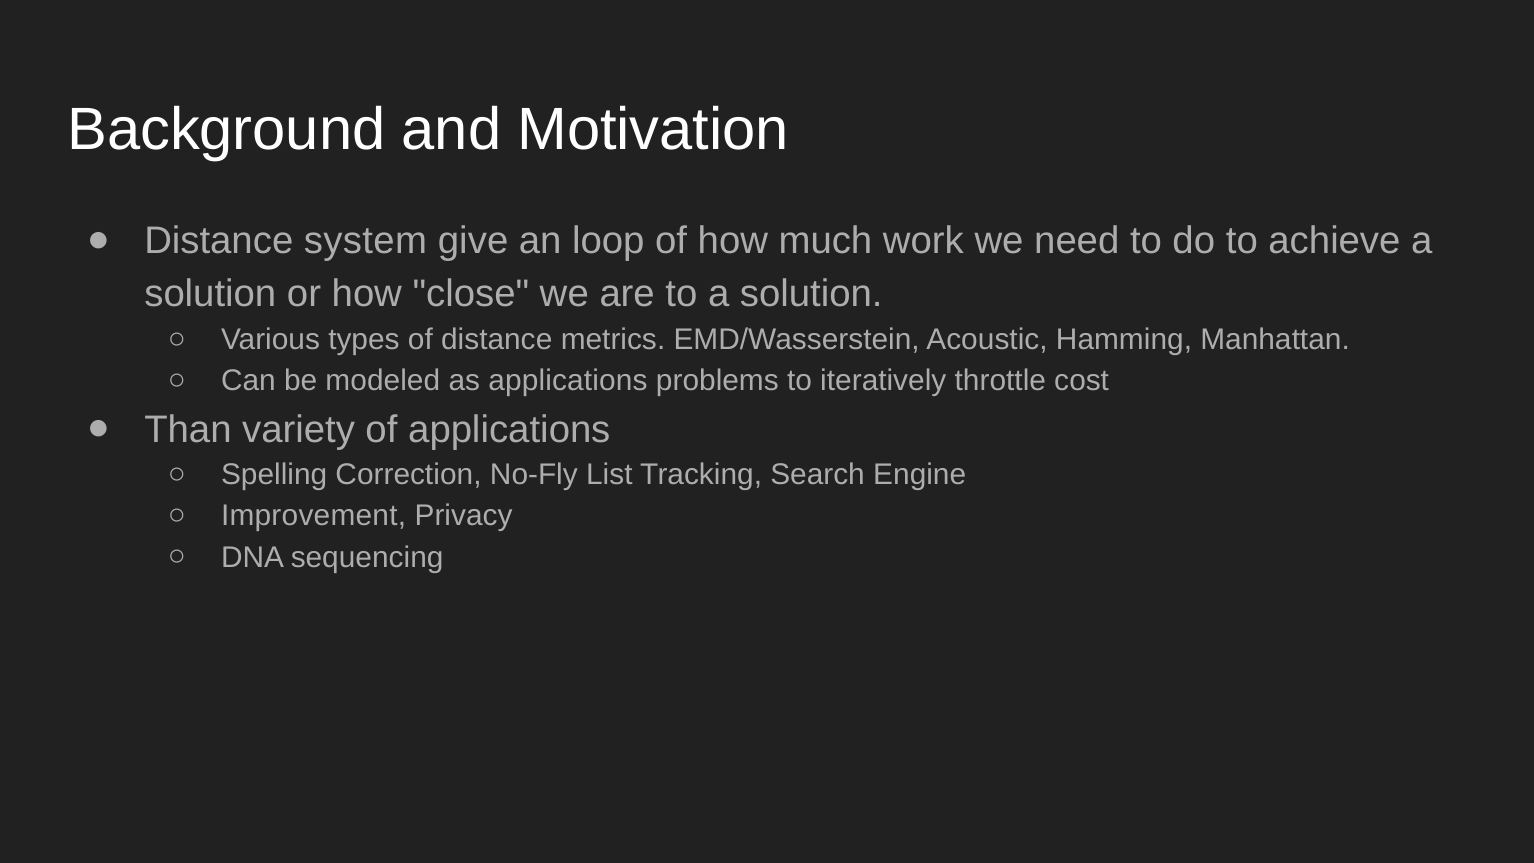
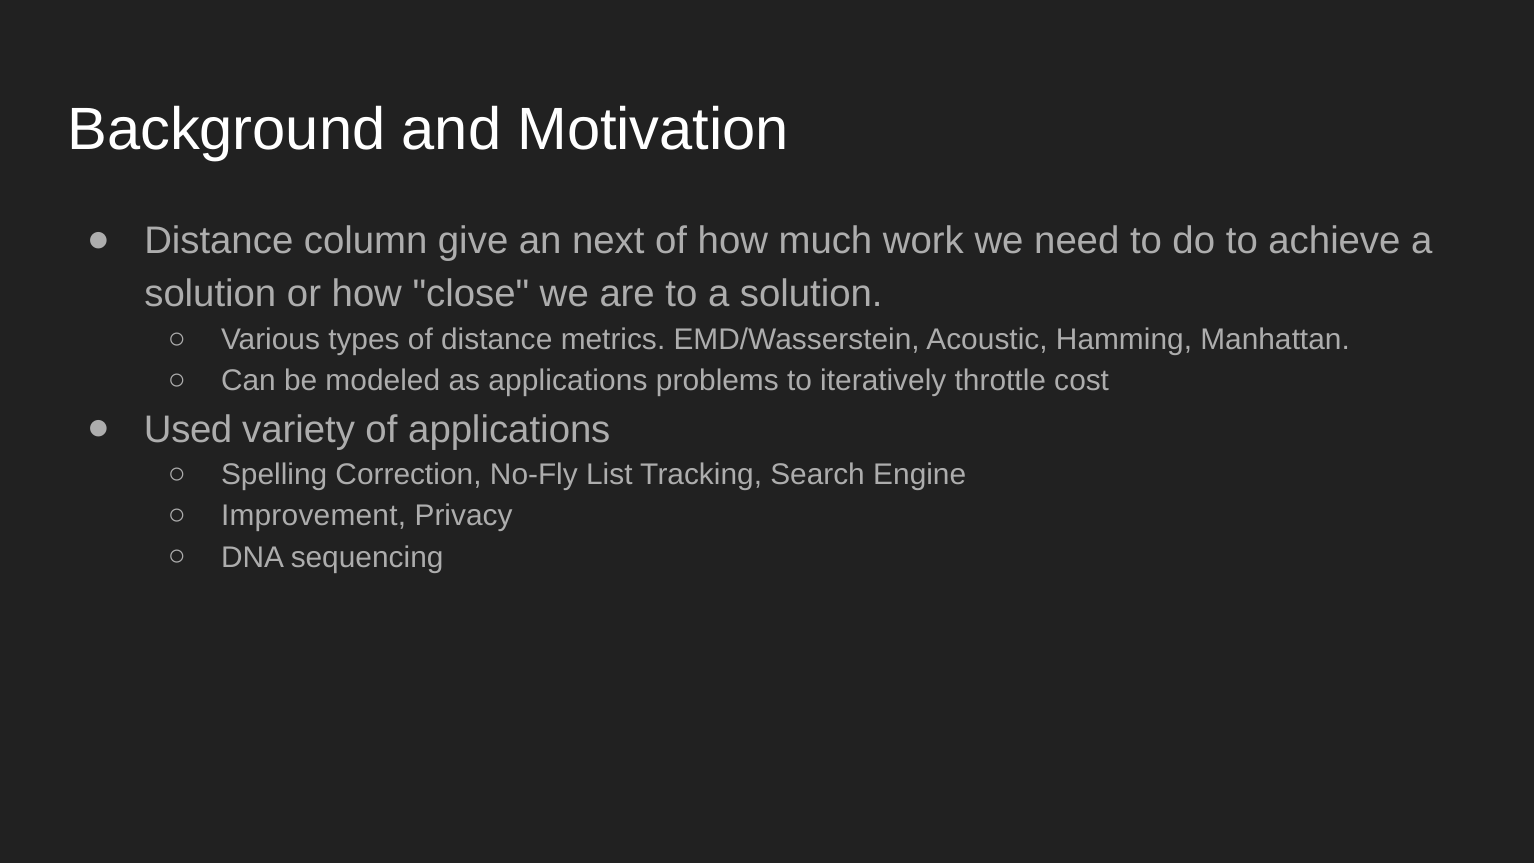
system: system -> column (366, 241)
loop: loop -> next (608, 241)
Than: Than -> Used (188, 429)
